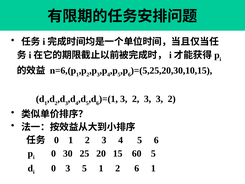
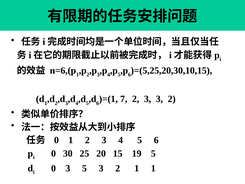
3: 3 -> 7 (124, 99)
60: 60 -> 19 (137, 153)
5 1: 1 -> 3 (101, 168)
2 6: 6 -> 1 (137, 168)
